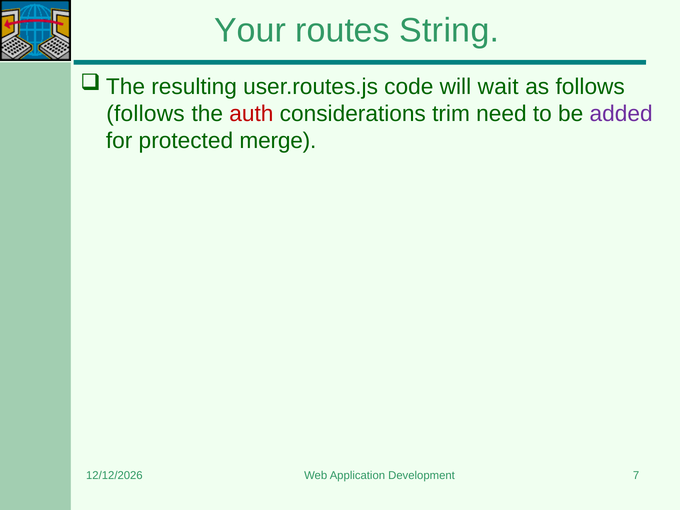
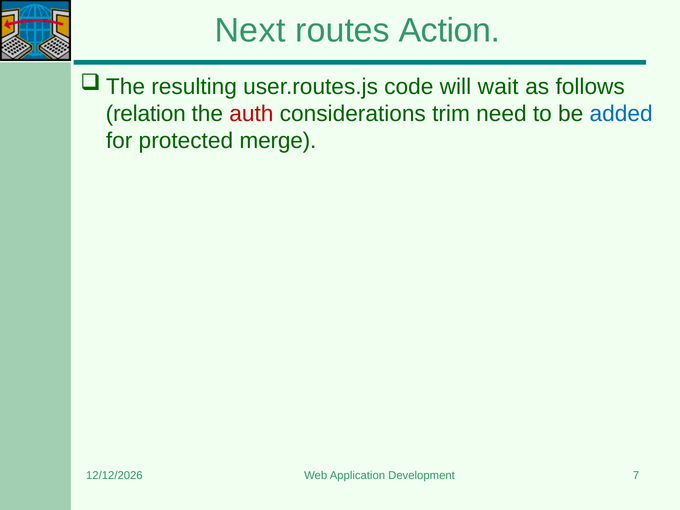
Your: Your -> Next (250, 31)
String: String -> Action (450, 31)
follows: follows -> relation (146, 114)
added colour: purple -> blue (621, 114)
